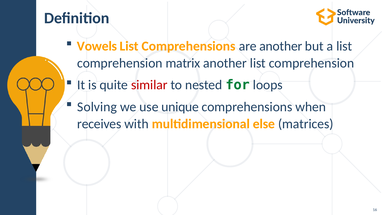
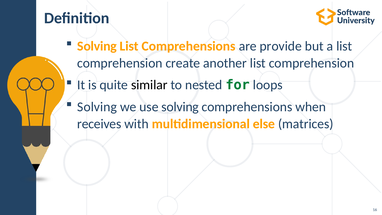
Vowels: Vowels -> Solving (97, 46)
are another: another -> provide (281, 46)
matrix: matrix -> create (183, 63)
similar colour: red -> black (149, 85)
use unique: unique -> solving (180, 107)
